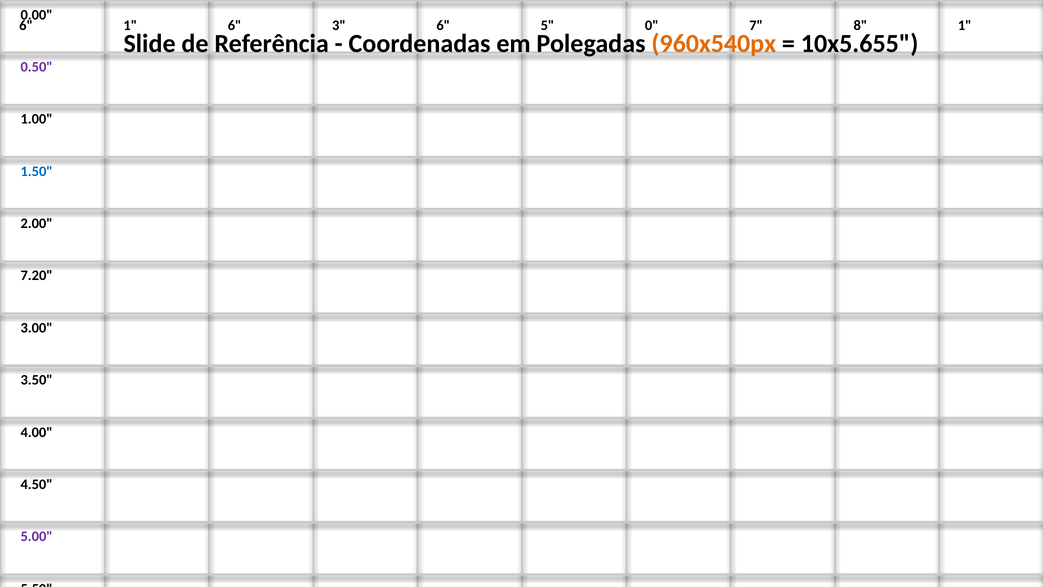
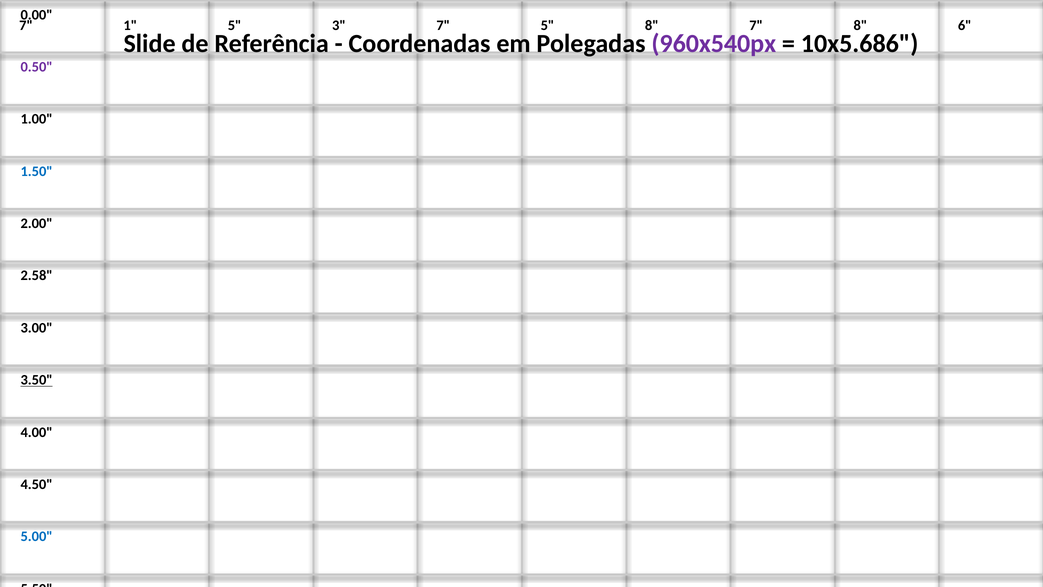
6: 6 -> 7 (26, 25)
1 6: 6 -> 5 (235, 25)
3 6: 6 -> 7 (443, 25)
5 0: 0 -> 8 (652, 25)
8 1: 1 -> 6 (965, 25)
960x540px colour: orange -> purple (714, 43)
10x5.655: 10x5.655 -> 10x5.686 (860, 43)
7.20: 7.20 -> 2.58 (37, 276)
3.50 underline: none -> present (37, 380)
5.00 colour: purple -> blue (37, 536)
